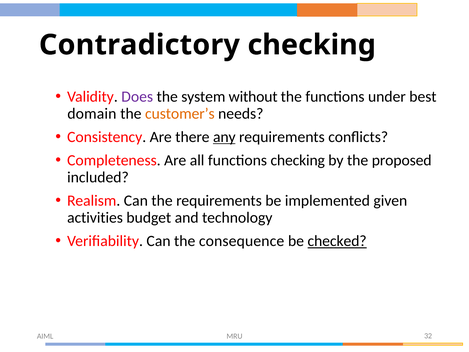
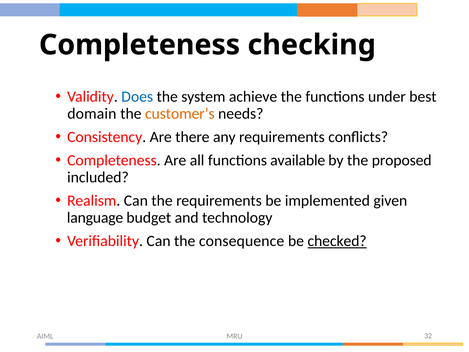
Contradictory: Contradictory -> Completeness (140, 45)
Does colour: purple -> blue (137, 97)
without: without -> achieve (253, 97)
any underline: present -> none (224, 137)
functions checking: checking -> available (298, 160)
activities: activities -> language (95, 217)
